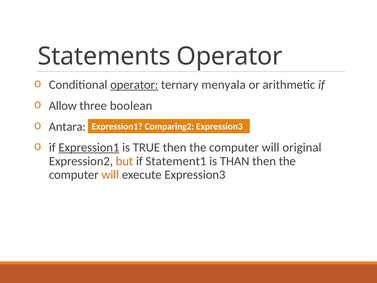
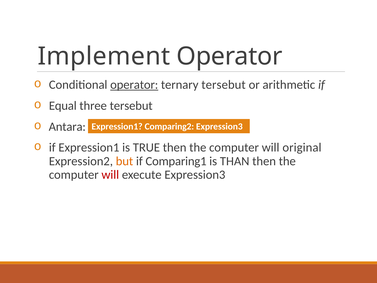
Statements: Statements -> Implement (104, 56)
ternary menyala: menyala -> tersebut (224, 85)
Allow: Allow -> Equal (63, 106)
three boolean: boolean -> tersebut (131, 106)
Expression1 underline: present -> none (89, 147)
Statement1: Statement1 -> Comparing1 (176, 161)
will colour: orange -> red (110, 175)
